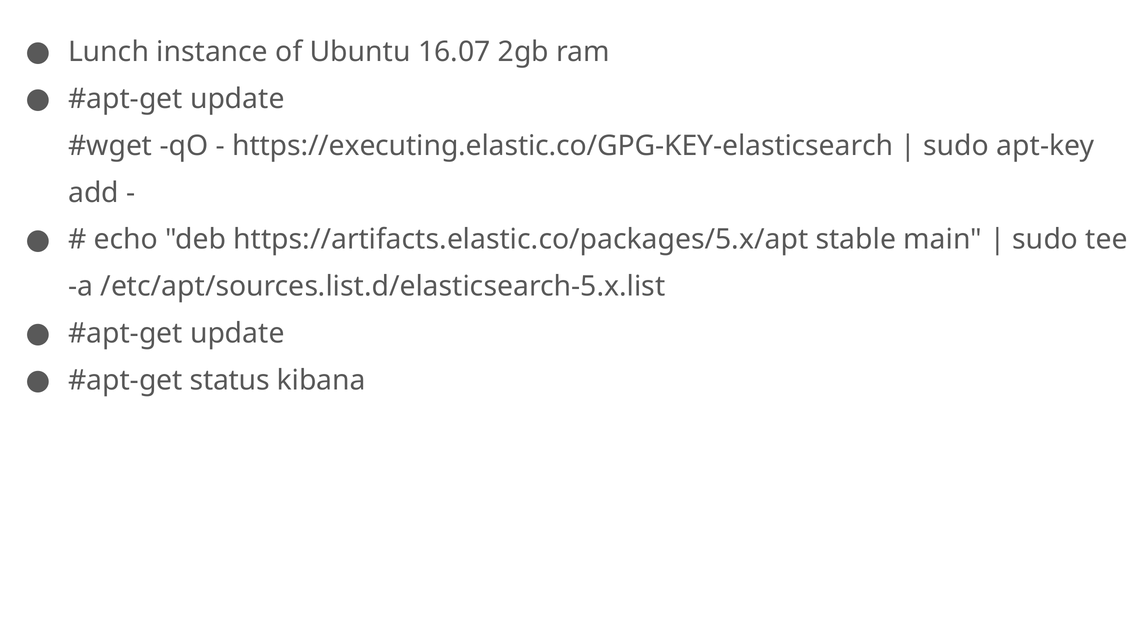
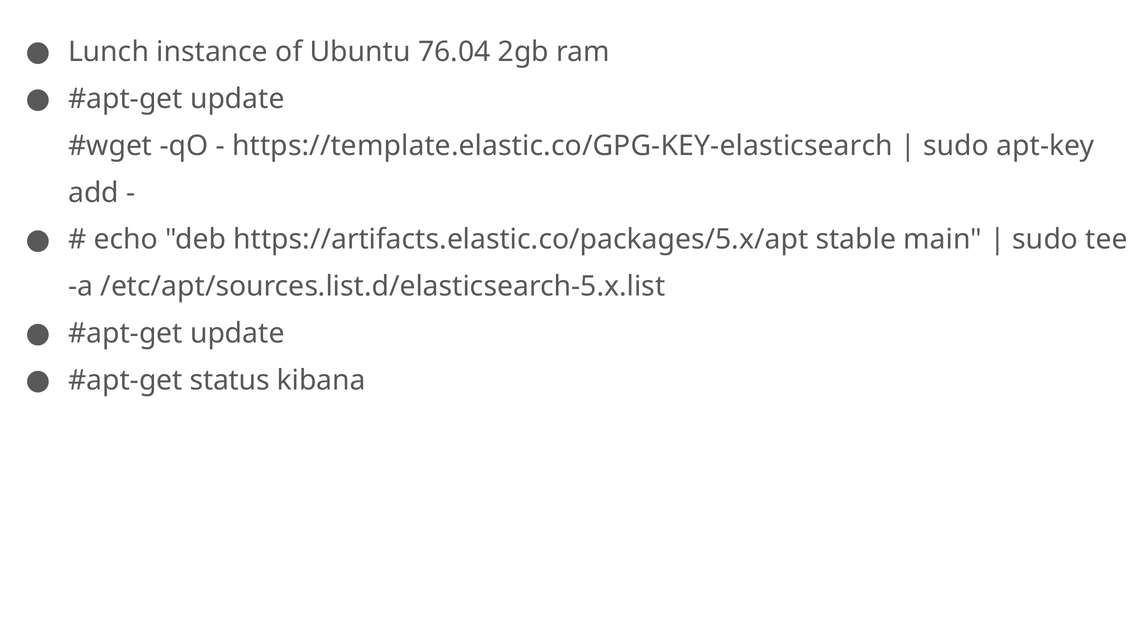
16.07: 16.07 -> 76.04 (454, 52)
https://executing.elastic.co/GPG-KEY-elasticsearch: https://executing.elastic.co/GPG-KEY-elasticsearch -> https://template.elastic.co/GPG-KEY-elasticsearch (563, 146)
